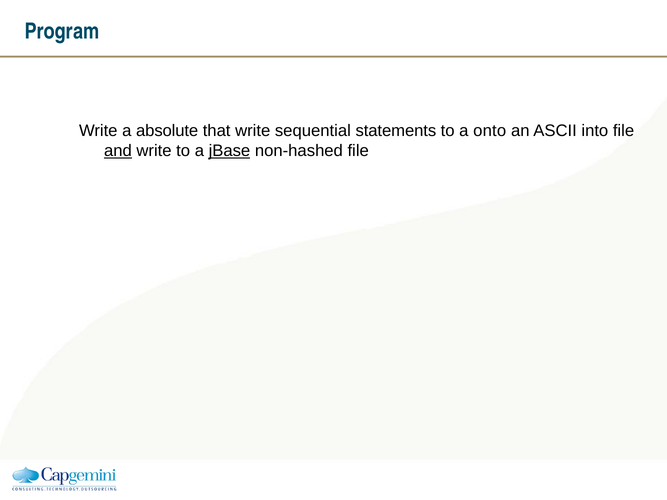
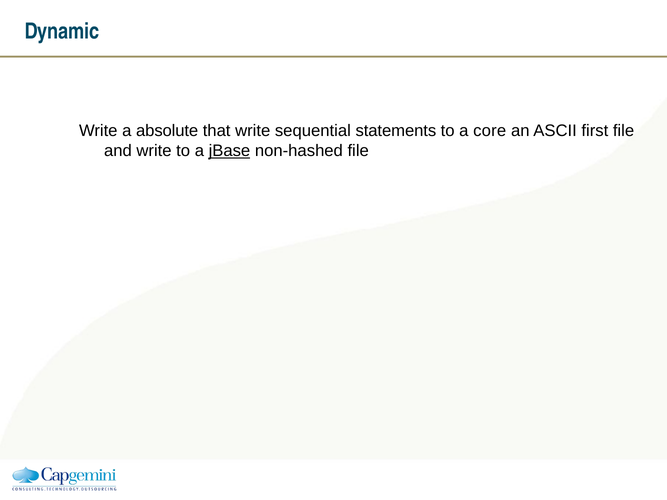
Program: Program -> Dynamic (62, 32)
onto: onto -> core (490, 131)
into: into -> first (595, 131)
and underline: present -> none (118, 151)
